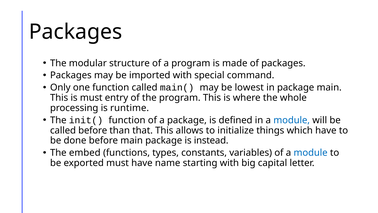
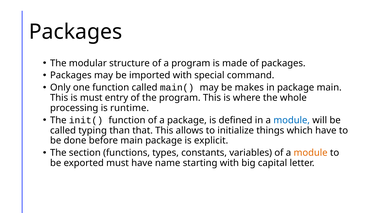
lowest: lowest -> makes (249, 87)
called before: before -> typing (93, 130)
instead: instead -> explicit (211, 140)
embed: embed -> section (85, 153)
module colour: blue -> orange (311, 153)
